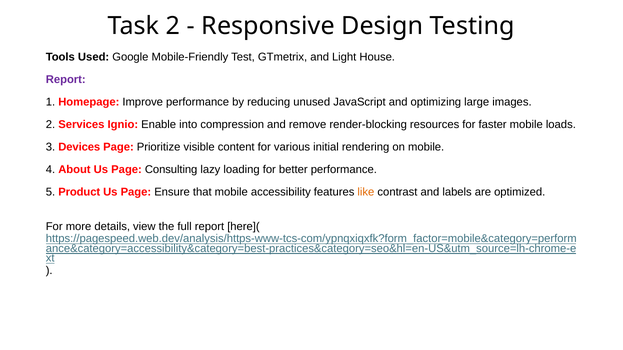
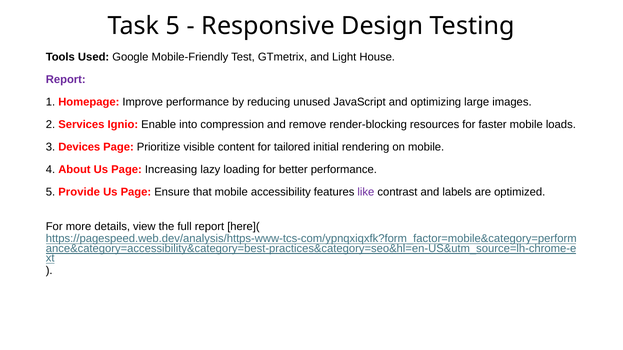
Task 2: 2 -> 5 (173, 26)
various: various -> tailored (292, 147)
Consulting: Consulting -> Increasing (171, 170)
Product: Product -> Provide (79, 192)
like colour: orange -> purple (366, 192)
